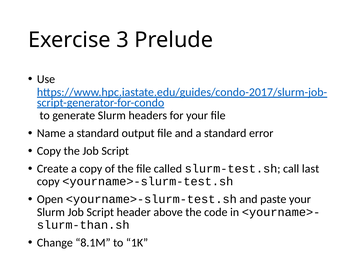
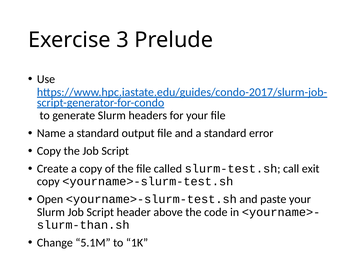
last: last -> exit (311, 169)
8.1M: 8.1M -> 5.1M (93, 243)
